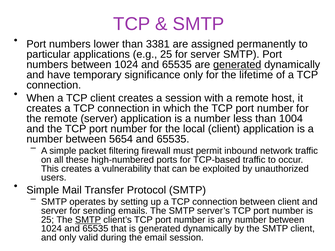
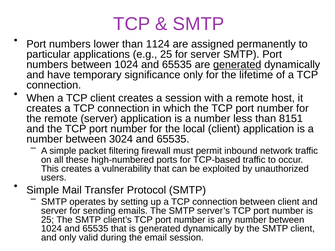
3381: 3381 -> 1124 (158, 44)
1004: 1004 -> 8151 (291, 119)
5654: 5654 -> 3024 (121, 139)
SMTP underline: present -> none (88, 220)
